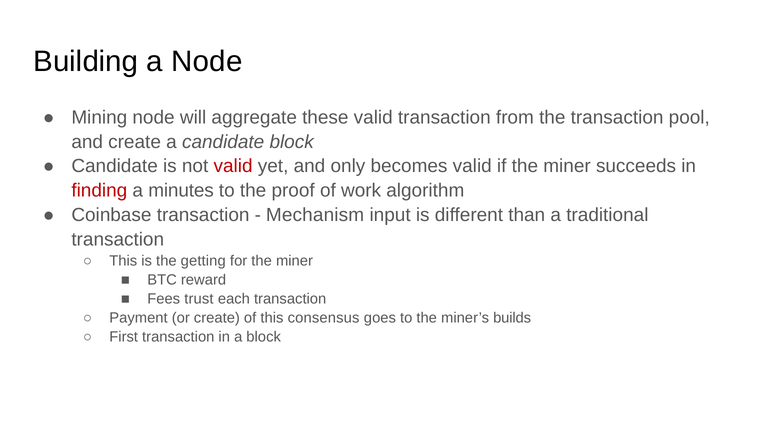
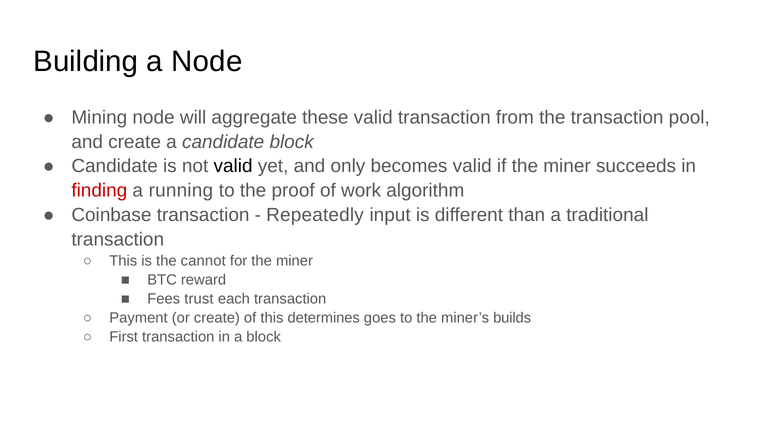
valid colour: red -> black (233, 166)
minutes: minutes -> running (181, 191)
Mechanism: Mechanism -> Repeatedly (315, 215)
getting: getting -> cannot (203, 261)
consensus: consensus -> determines (324, 318)
